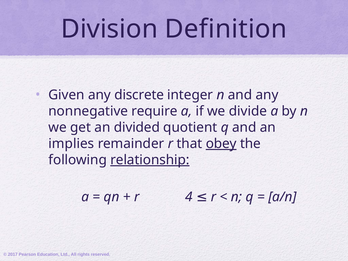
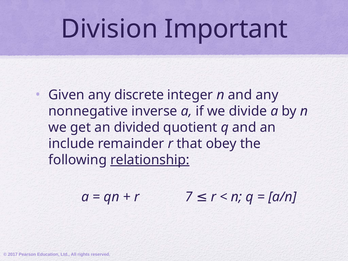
Definition: Definition -> Important (226, 29)
require: require -> inverse (154, 111)
implies: implies -> include (71, 144)
obey underline: present -> none (221, 144)
4: 4 -> 7 (189, 197)
